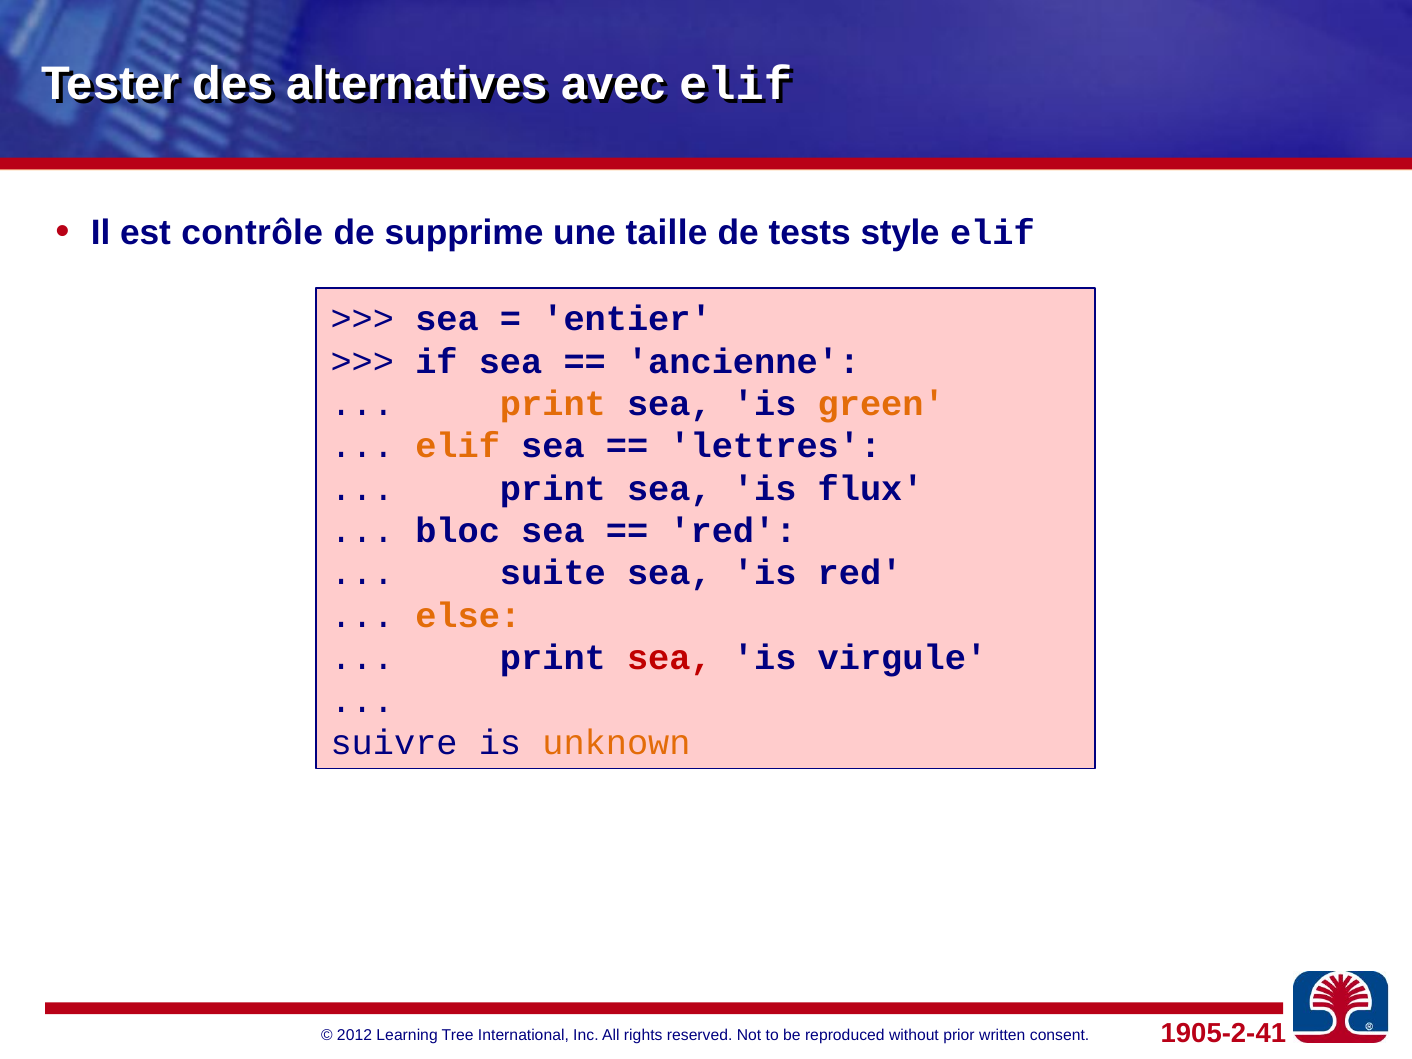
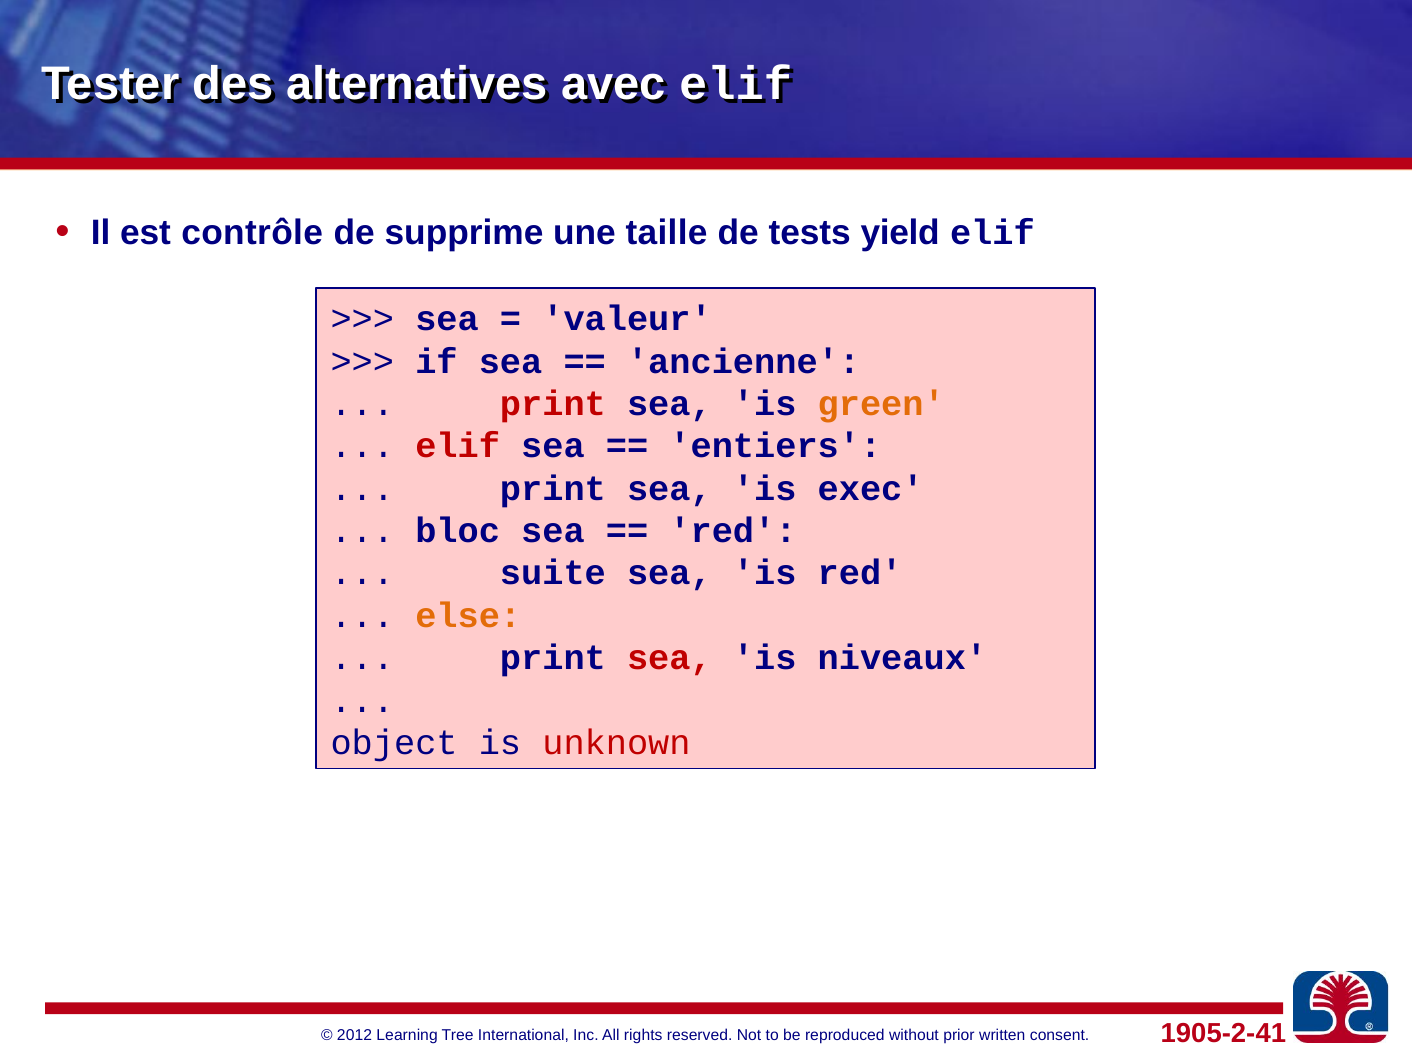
style: style -> yield (900, 233)
entier: entier -> valeur (627, 319)
print colour: orange -> red (553, 404)
elif colour: orange -> red (458, 446)
lettres: lettres -> entiers (775, 446)
flux: flux -> exec (871, 489)
virgule: virgule -> niveaux (902, 658)
suivre: suivre -> object (394, 743)
unknown colour: orange -> red (616, 743)
